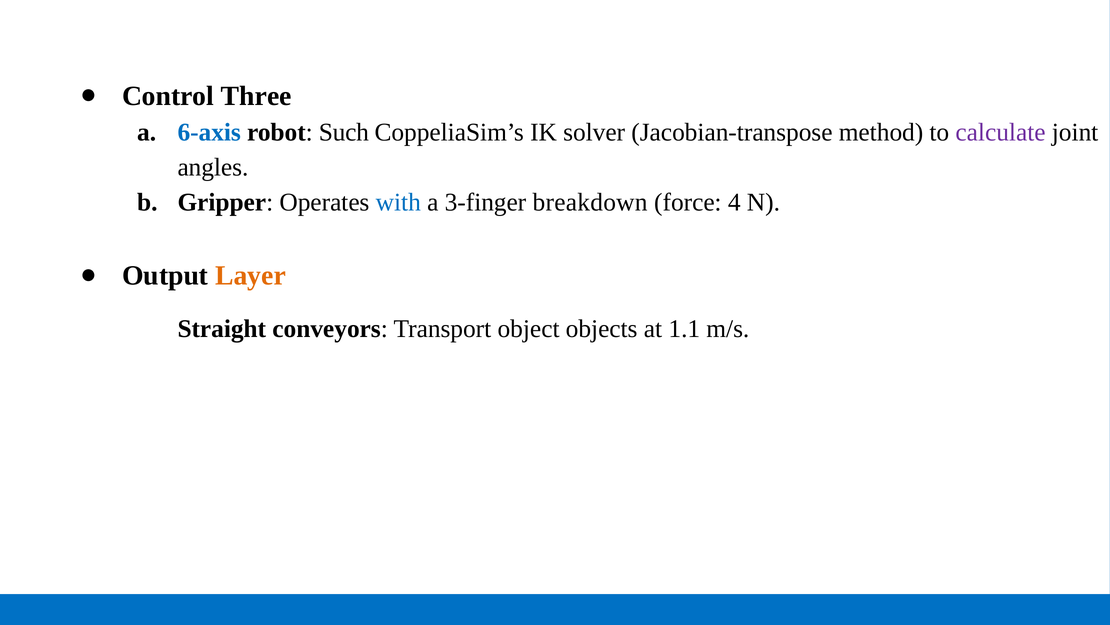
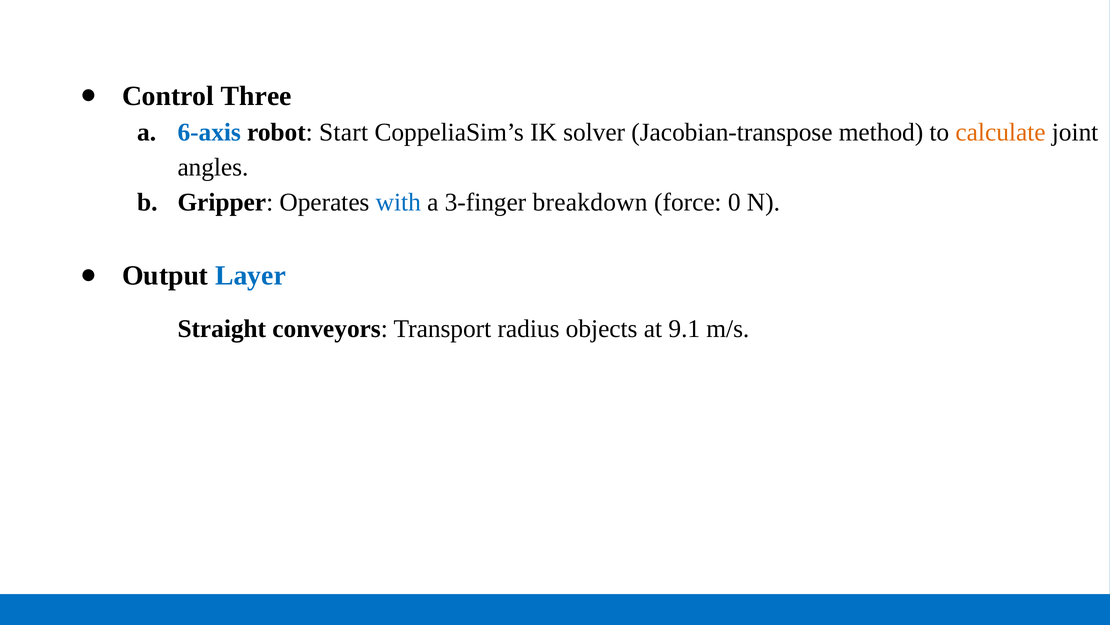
Such: Such -> Start (344, 132)
calculate colour: purple -> orange (1001, 132)
4: 4 -> 0 (734, 202)
Layer colour: orange -> blue (251, 275)
object: object -> radius (529, 329)
1.1: 1.1 -> 9.1 (684, 329)
